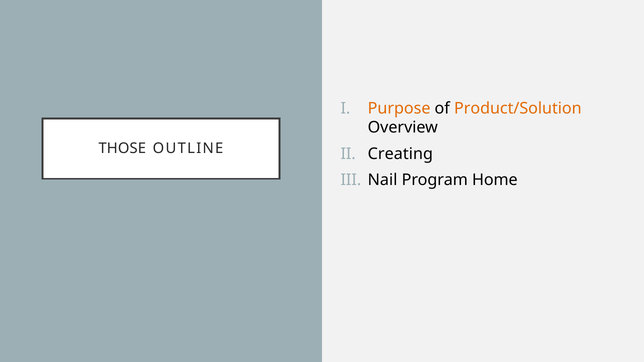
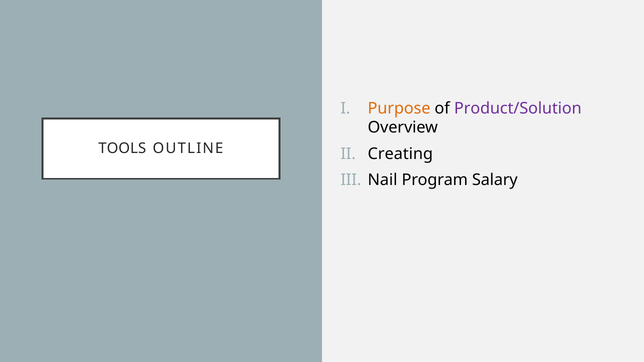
Product/Solution colour: orange -> purple (518, 108)
THOSE: THOSE -> TOOLS (122, 149)
Home: Home -> Salary (495, 180)
